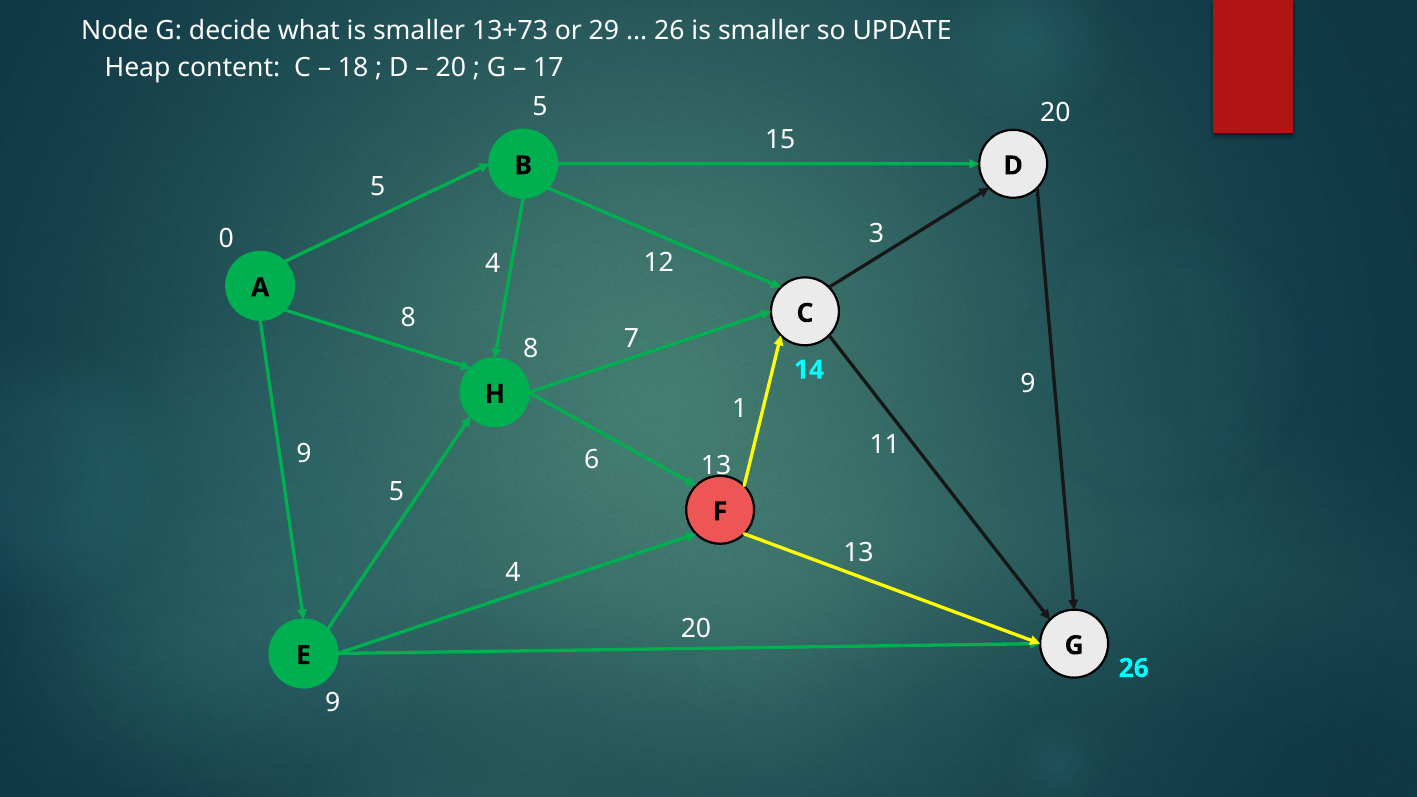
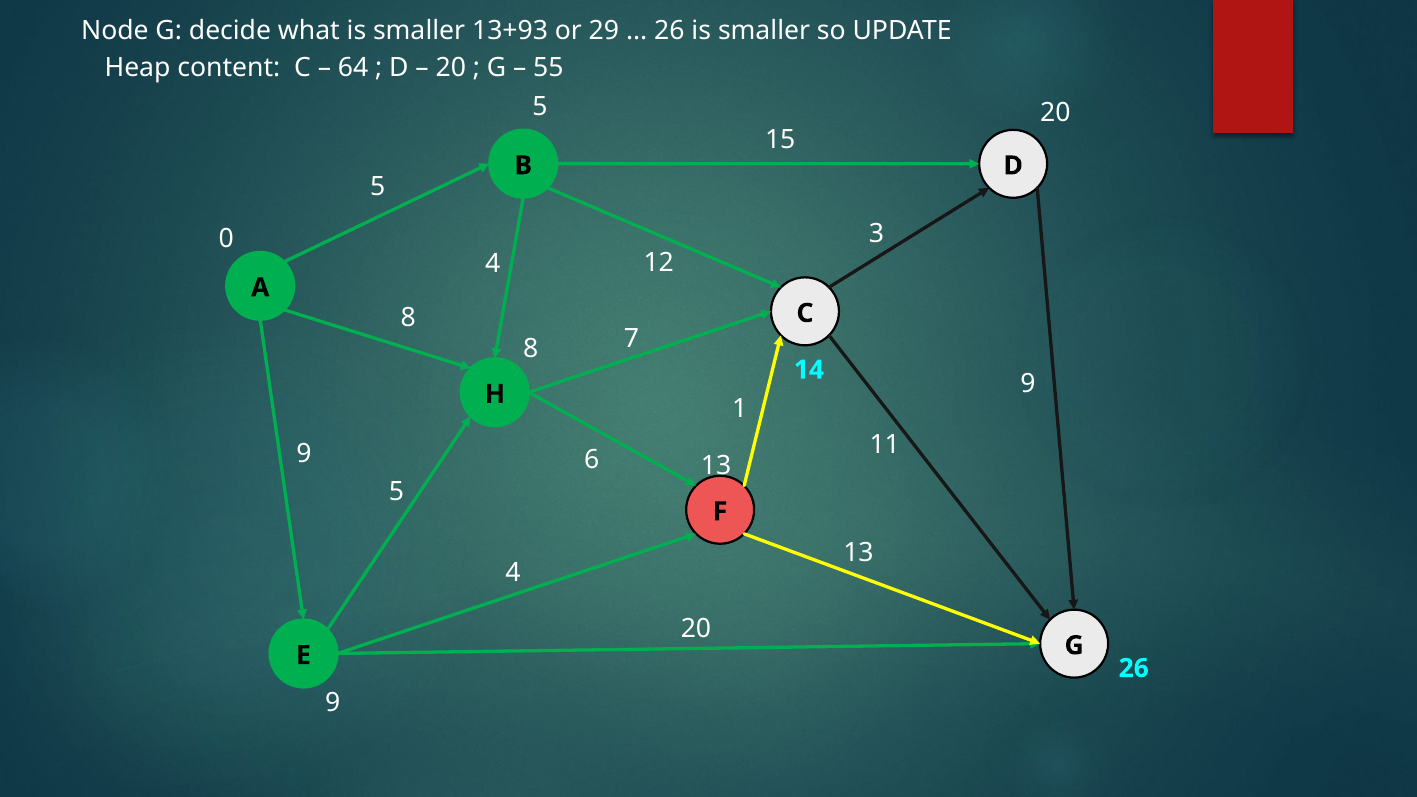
13+73: 13+73 -> 13+93 (510, 31)
18: 18 -> 64 (353, 68)
17: 17 -> 55 (548, 68)
